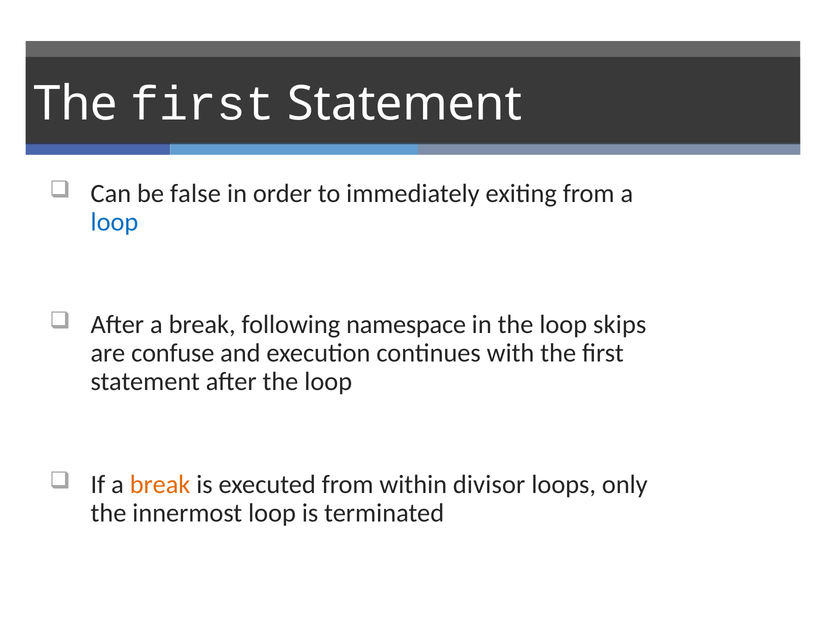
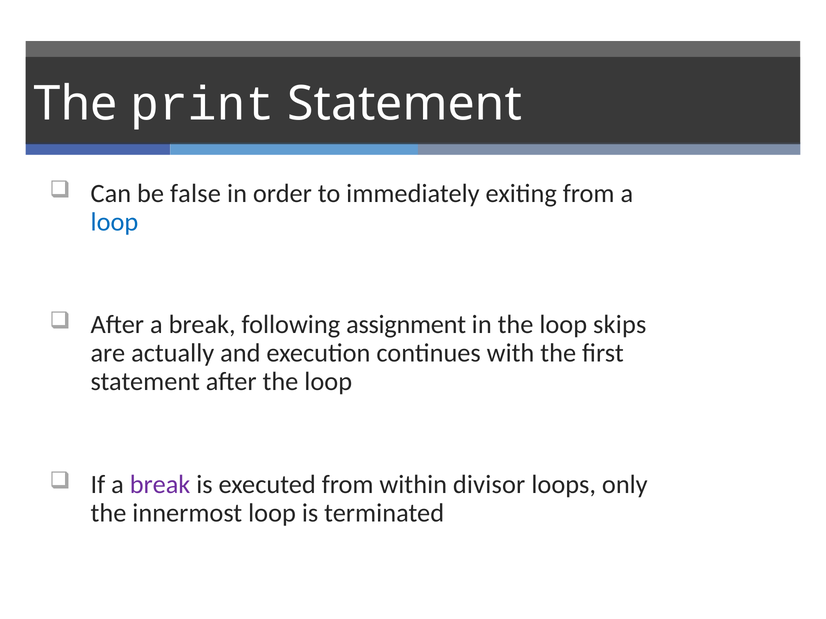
first: first -> print (202, 104)
namespace: namespace -> assignment (406, 325)
confuse: confuse -> actually (173, 354)
break colour: orange -> purple (160, 485)
